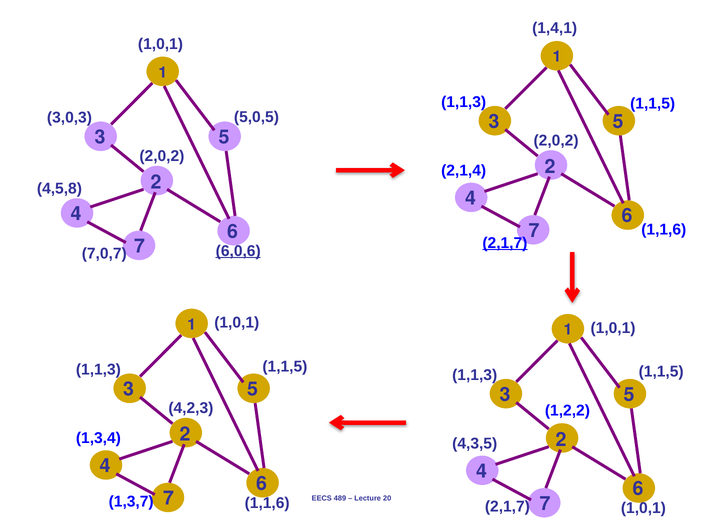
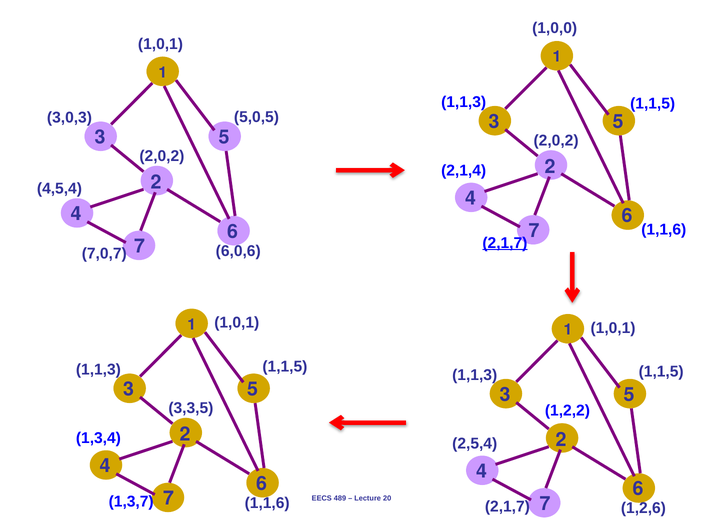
1,4,1: 1,4,1 -> 1,0,0 (555, 28)
4,5,8: 4,5,8 -> 4,5,4 (59, 189)
6,0,6 underline: present -> none (238, 251)
4,2,3: 4,2,3 -> 3,3,5 (191, 408)
4,3,5: 4,3,5 -> 2,5,4 (475, 444)
1,0,1: 1,0,1 -> 1,2,6 (643, 508)
